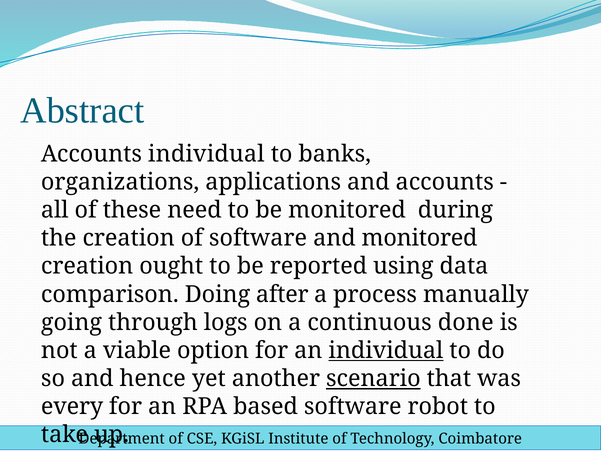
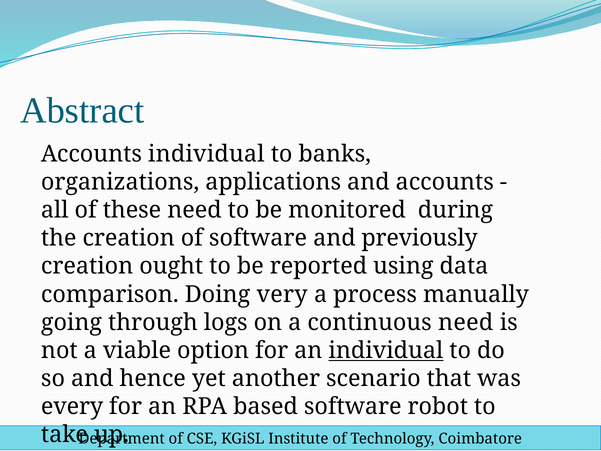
and monitored: monitored -> previously (420, 238)
after: after -> very (282, 294)
continuous done: done -> need (466, 322)
scenario underline: present -> none (373, 378)
